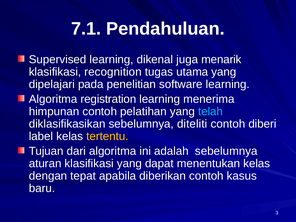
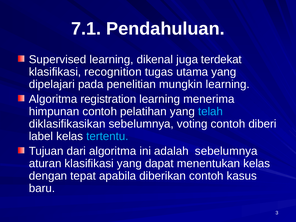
menarik: menarik -> terdekat (221, 59)
software: software -> mungkin (181, 84)
diteliti: diteliti -> voting (192, 124)
tertentu colour: yellow -> light blue (107, 136)
